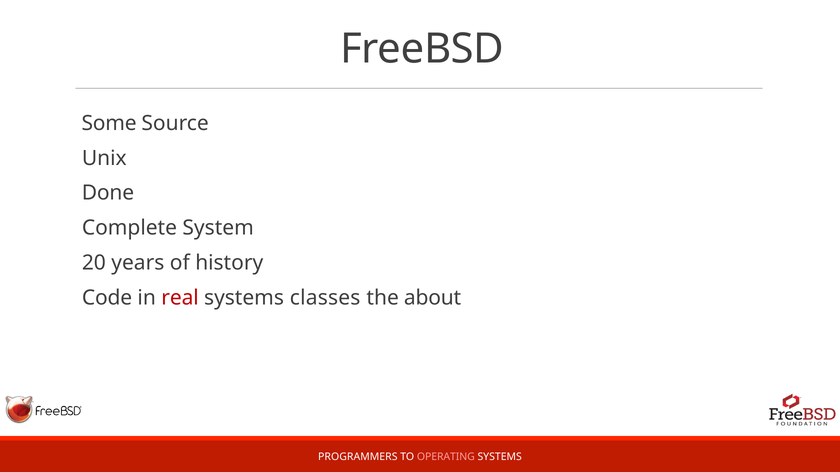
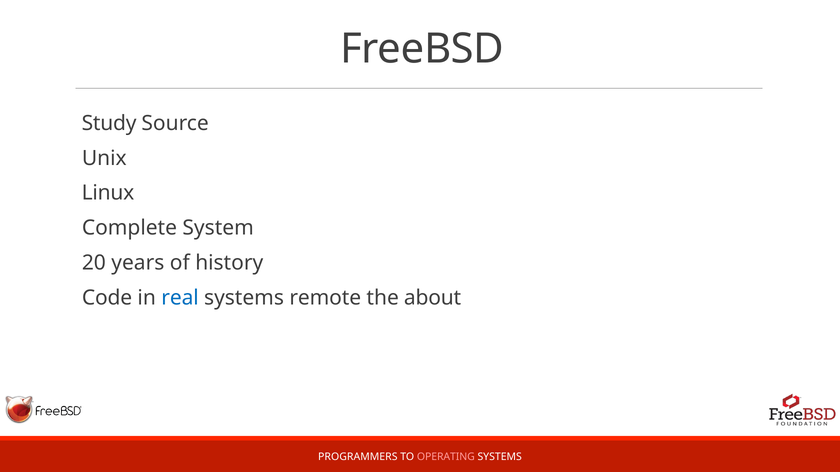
Some: Some -> Study (109, 123)
Done: Done -> Linux (108, 193)
real colour: red -> blue (180, 298)
classes: classes -> remote (325, 298)
